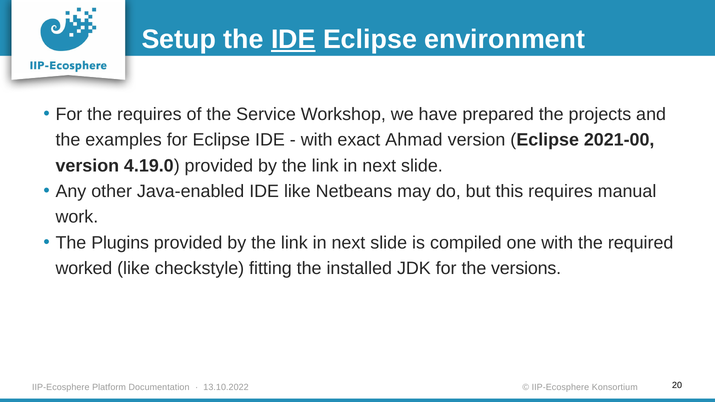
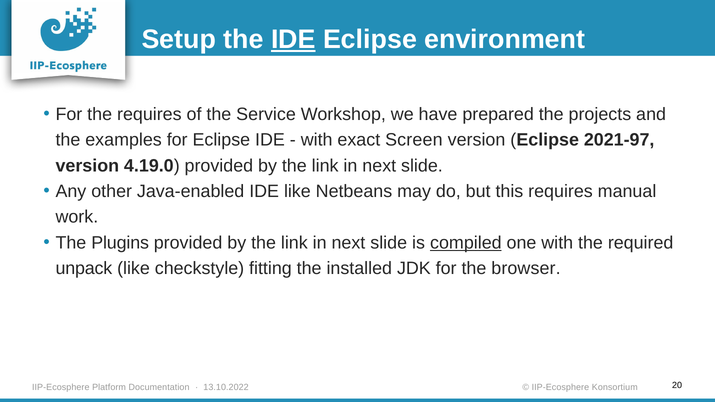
Ahmad: Ahmad -> Screen (414, 140)
2021-00: 2021-00 -> 2021-97 (619, 140)
compiled underline: none -> present (466, 243)
worked: worked -> unpack (84, 269)
versions: versions -> browser (526, 269)
